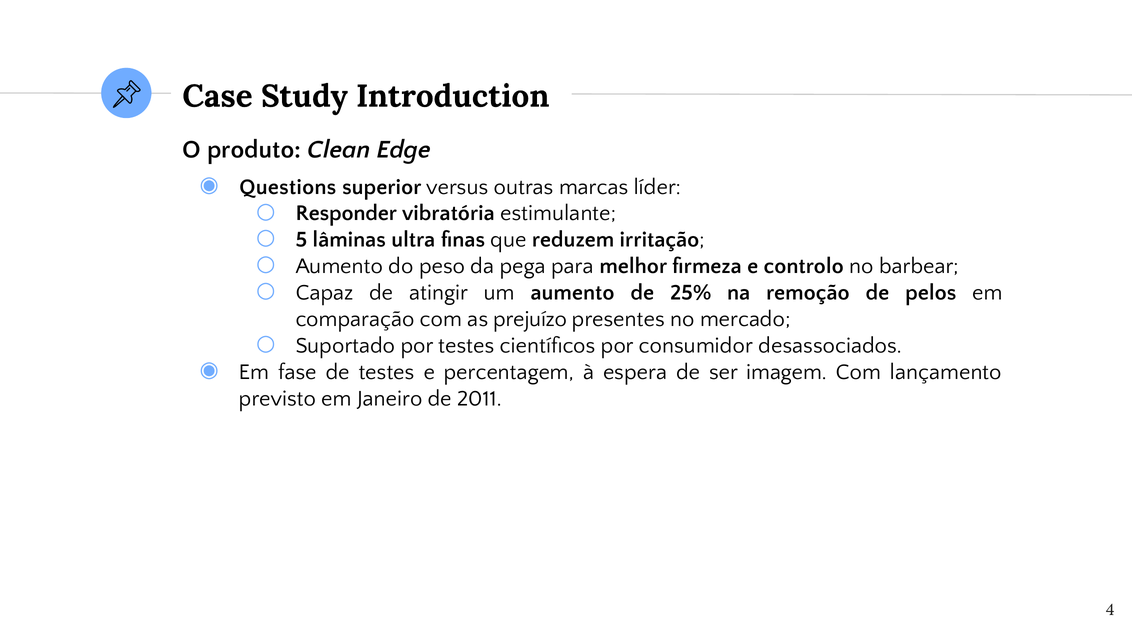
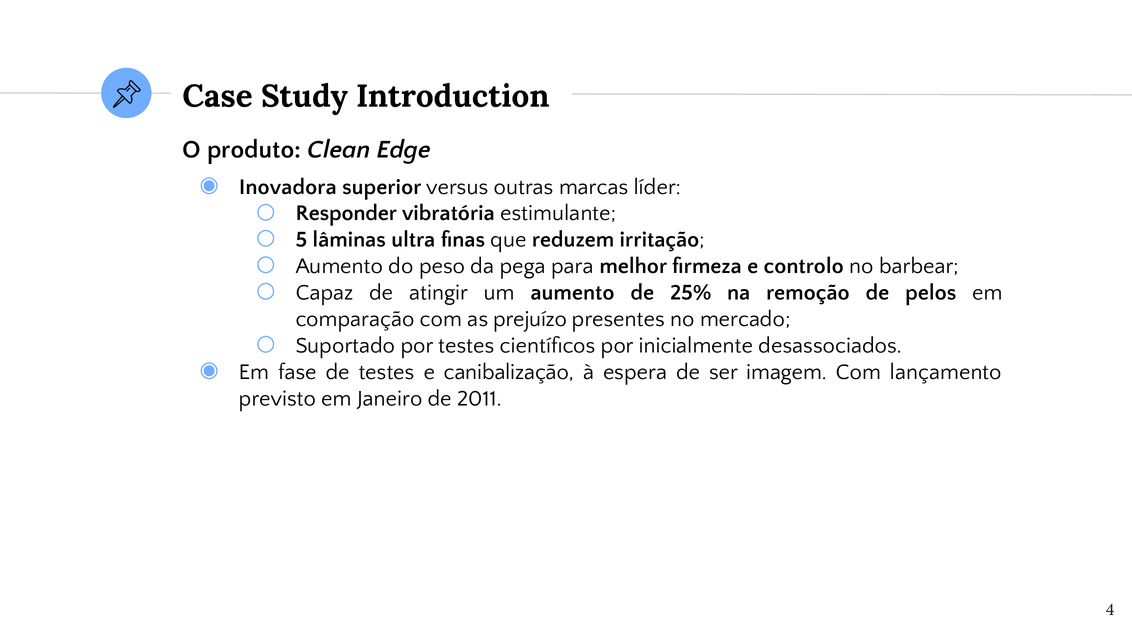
Questions: Questions -> Inovadora (288, 187)
consumidor: consumidor -> inicialmente (696, 345)
percentagem: percentagem -> canibalização (509, 372)
